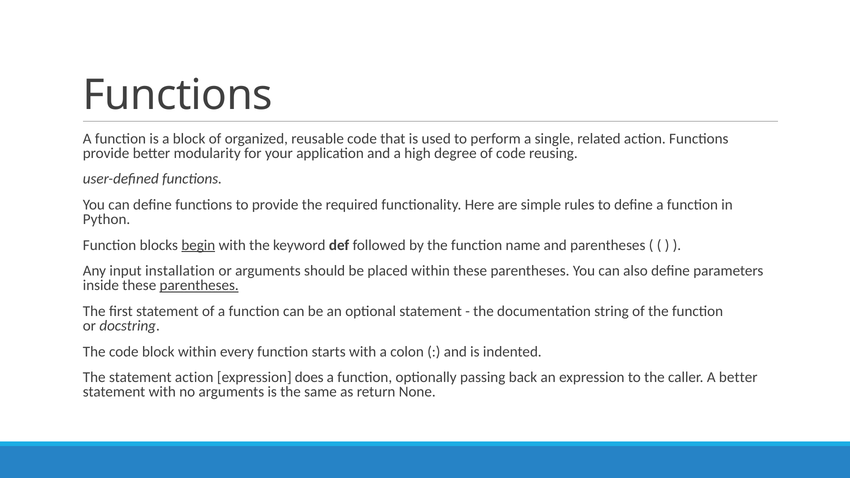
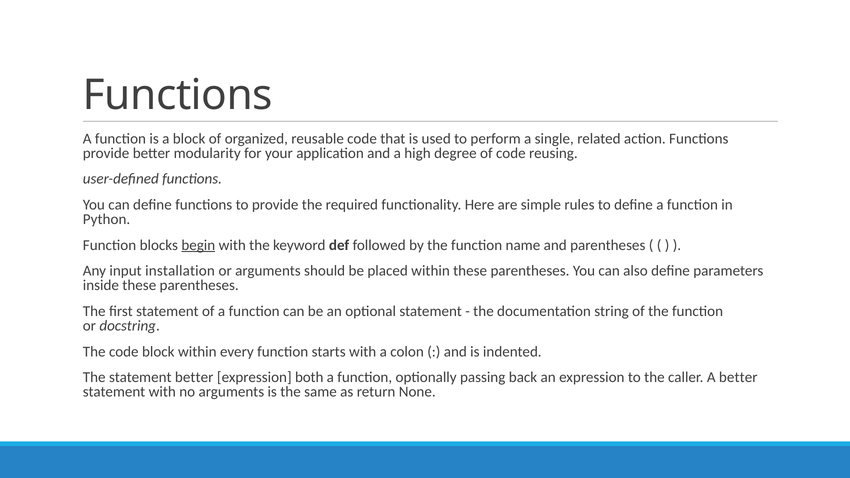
parentheses underline: present -> none (199, 286)
statement action: action -> better (194, 377)
does: does -> both (309, 377)
